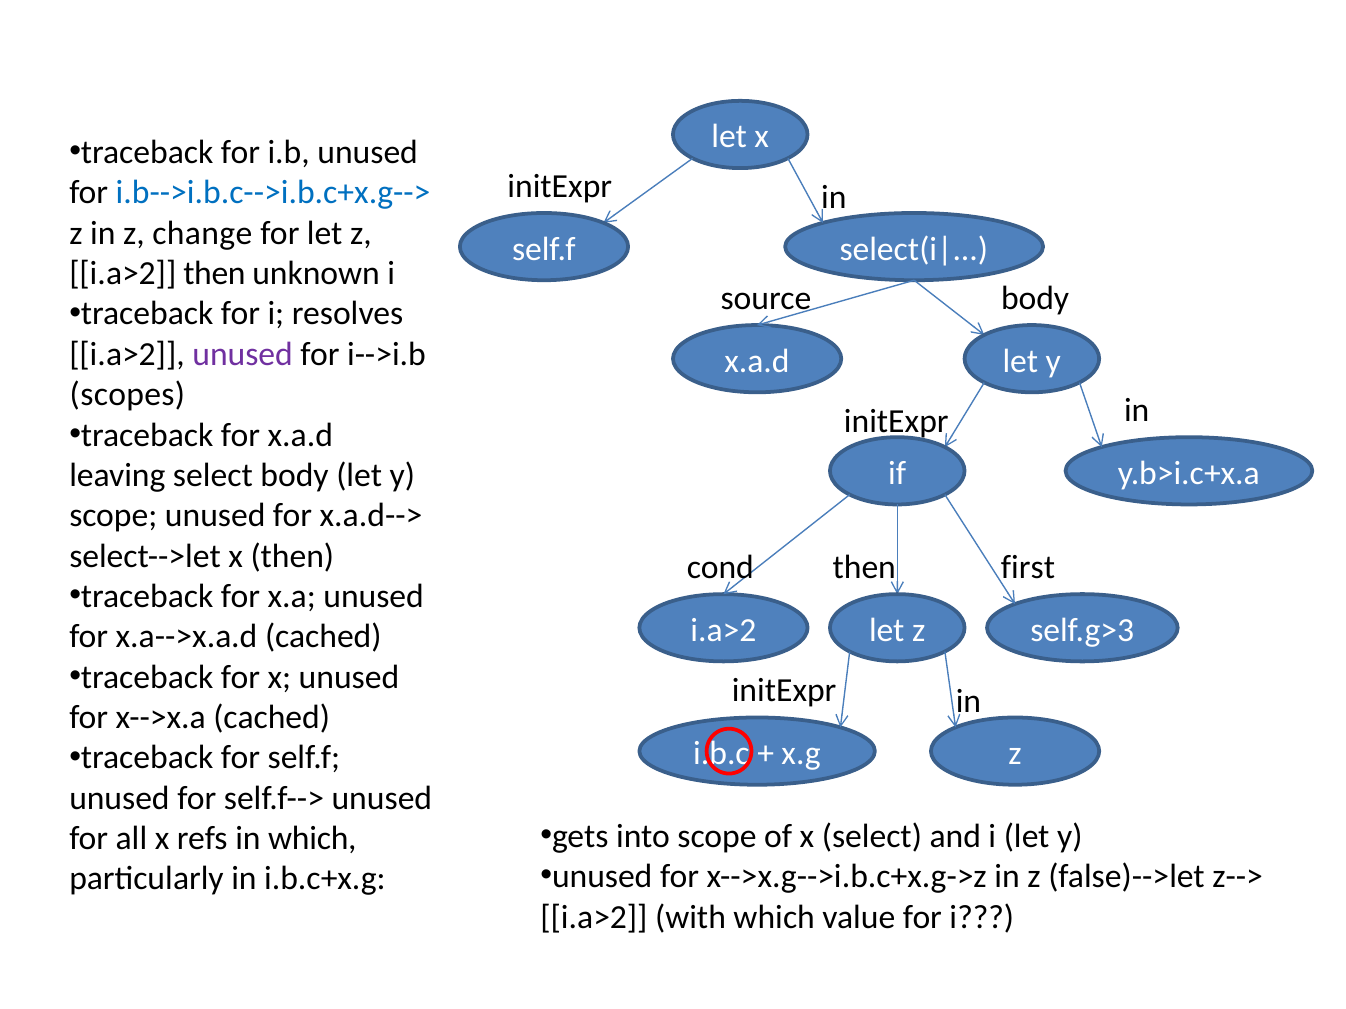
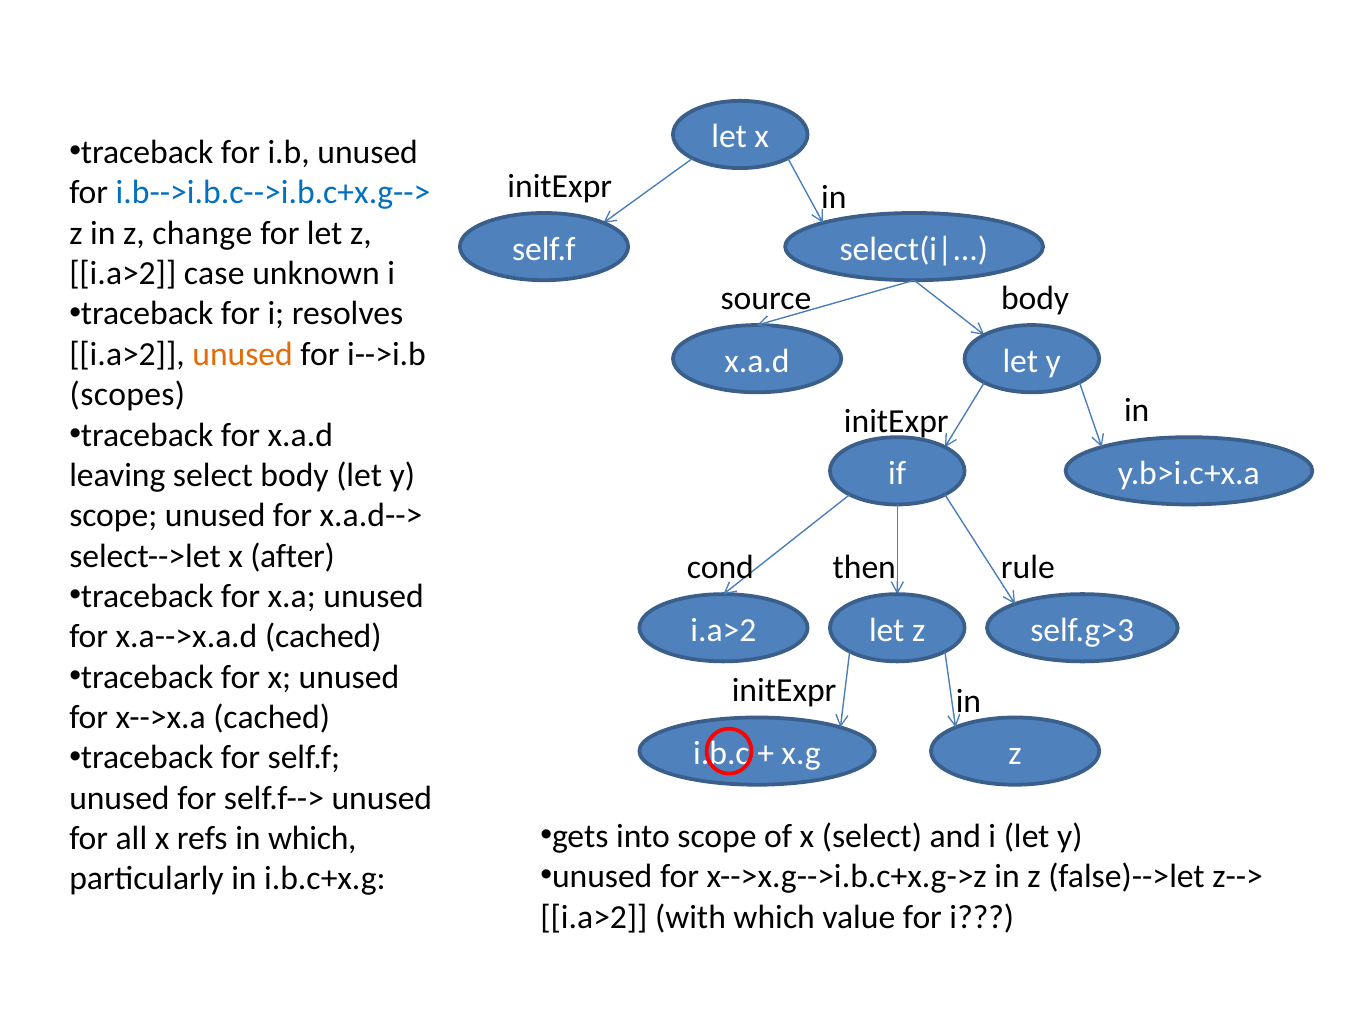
i.a>2 then: then -> case (214, 274)
unused colour: purple -> orange (243, 354)
x then: then -> after (293, 556)
first: first -> rule (1028, 568)
